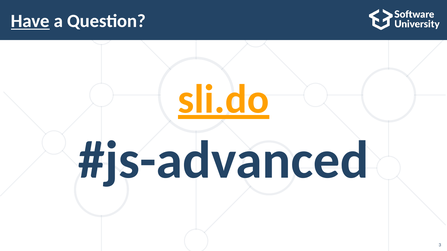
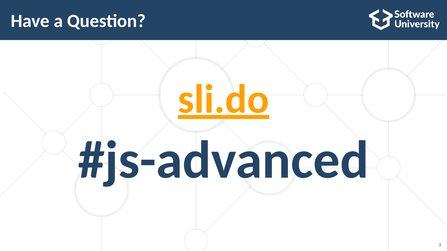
Have underline: present -> none (30, 21)
